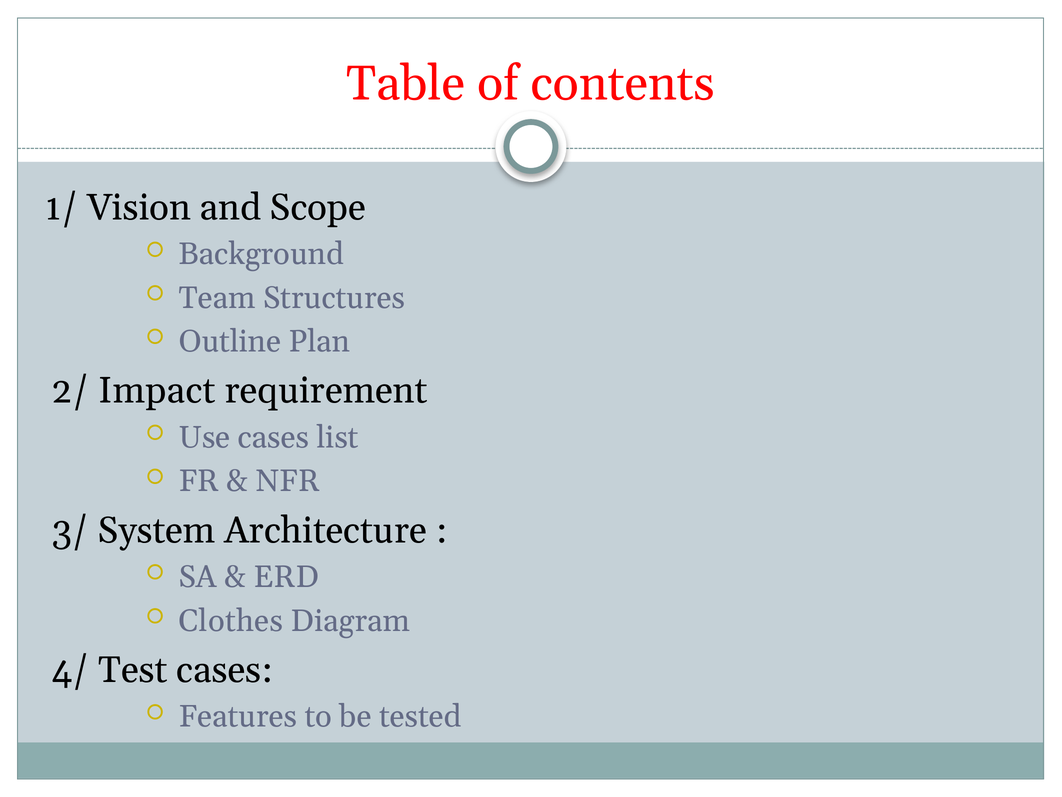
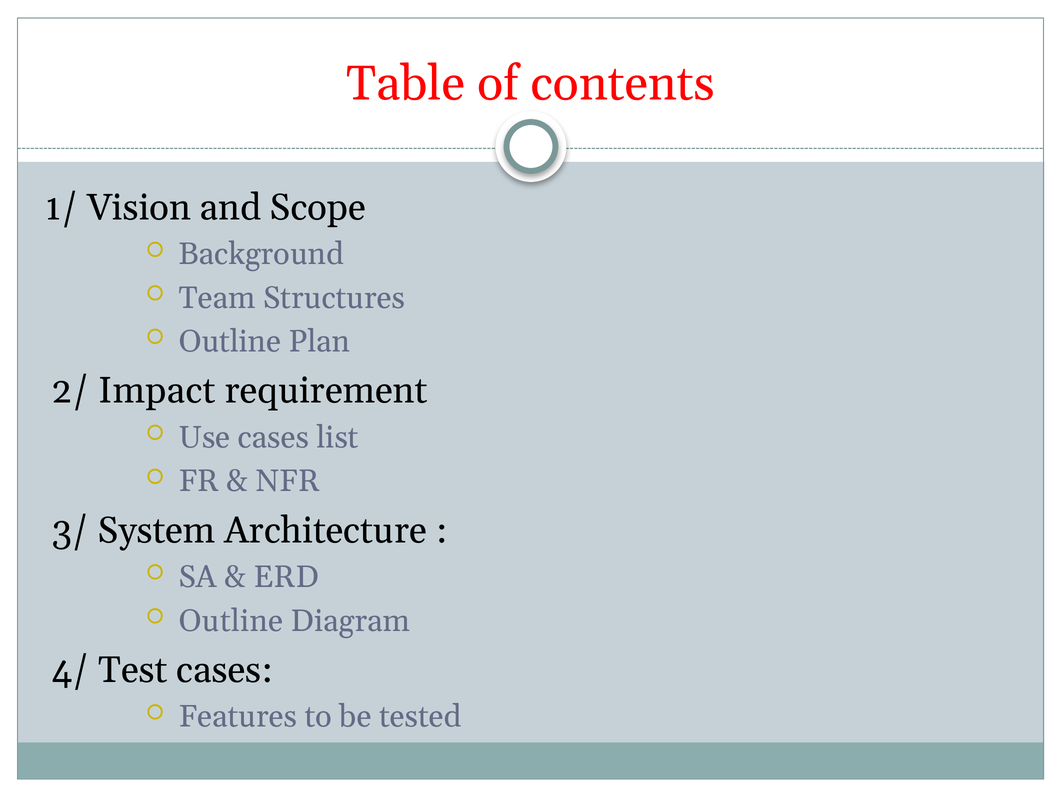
Clothes: Clothes -> Outline (231, 620)
